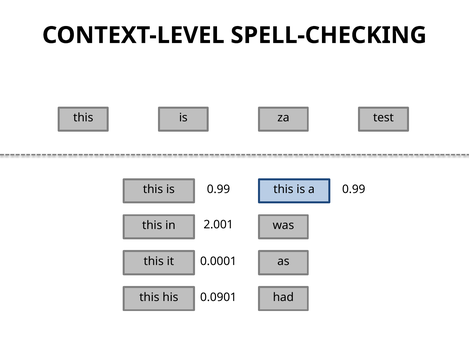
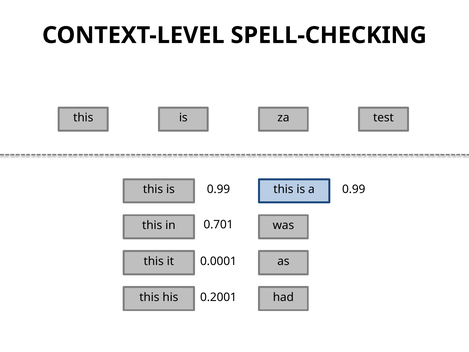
2.001: 2.001 -> 0.701 (218, 224)
0.0901: 0.0901 -> 0.2001 (218, 297)
